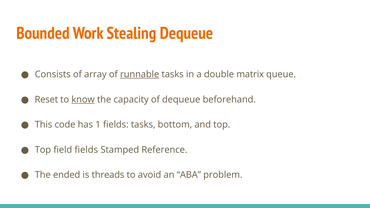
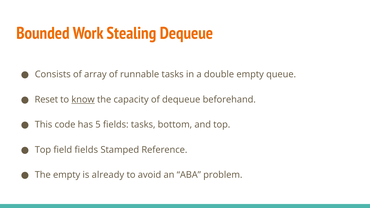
runnable underline: present -> none (140, 74)
double matrix: matrix -> empty (250, 74)
1: 1 -> 5 (98, 125)
The ended: ended -> empty (67, 175)
threads: threads -> already (108, 175)
